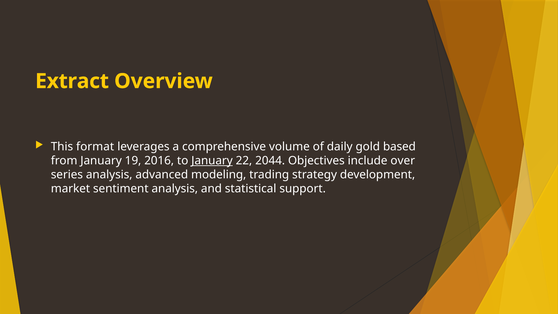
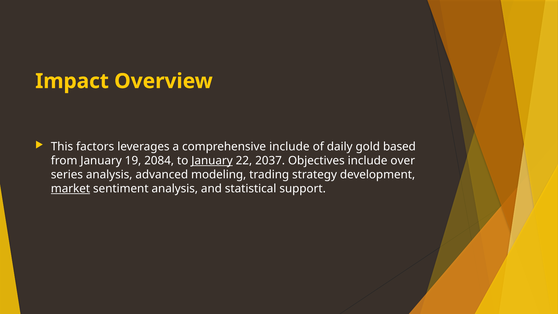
Extract: Extract -> Impact (72, 81)
format: format -> factors (95, 147)
comprehensive volume: volume -> include (289, 147)
2016: 2016 -> 2084 (159, 161)
2044: 2044 -> 2037 (270, 161)
market underline: none -> present (70, 189)
